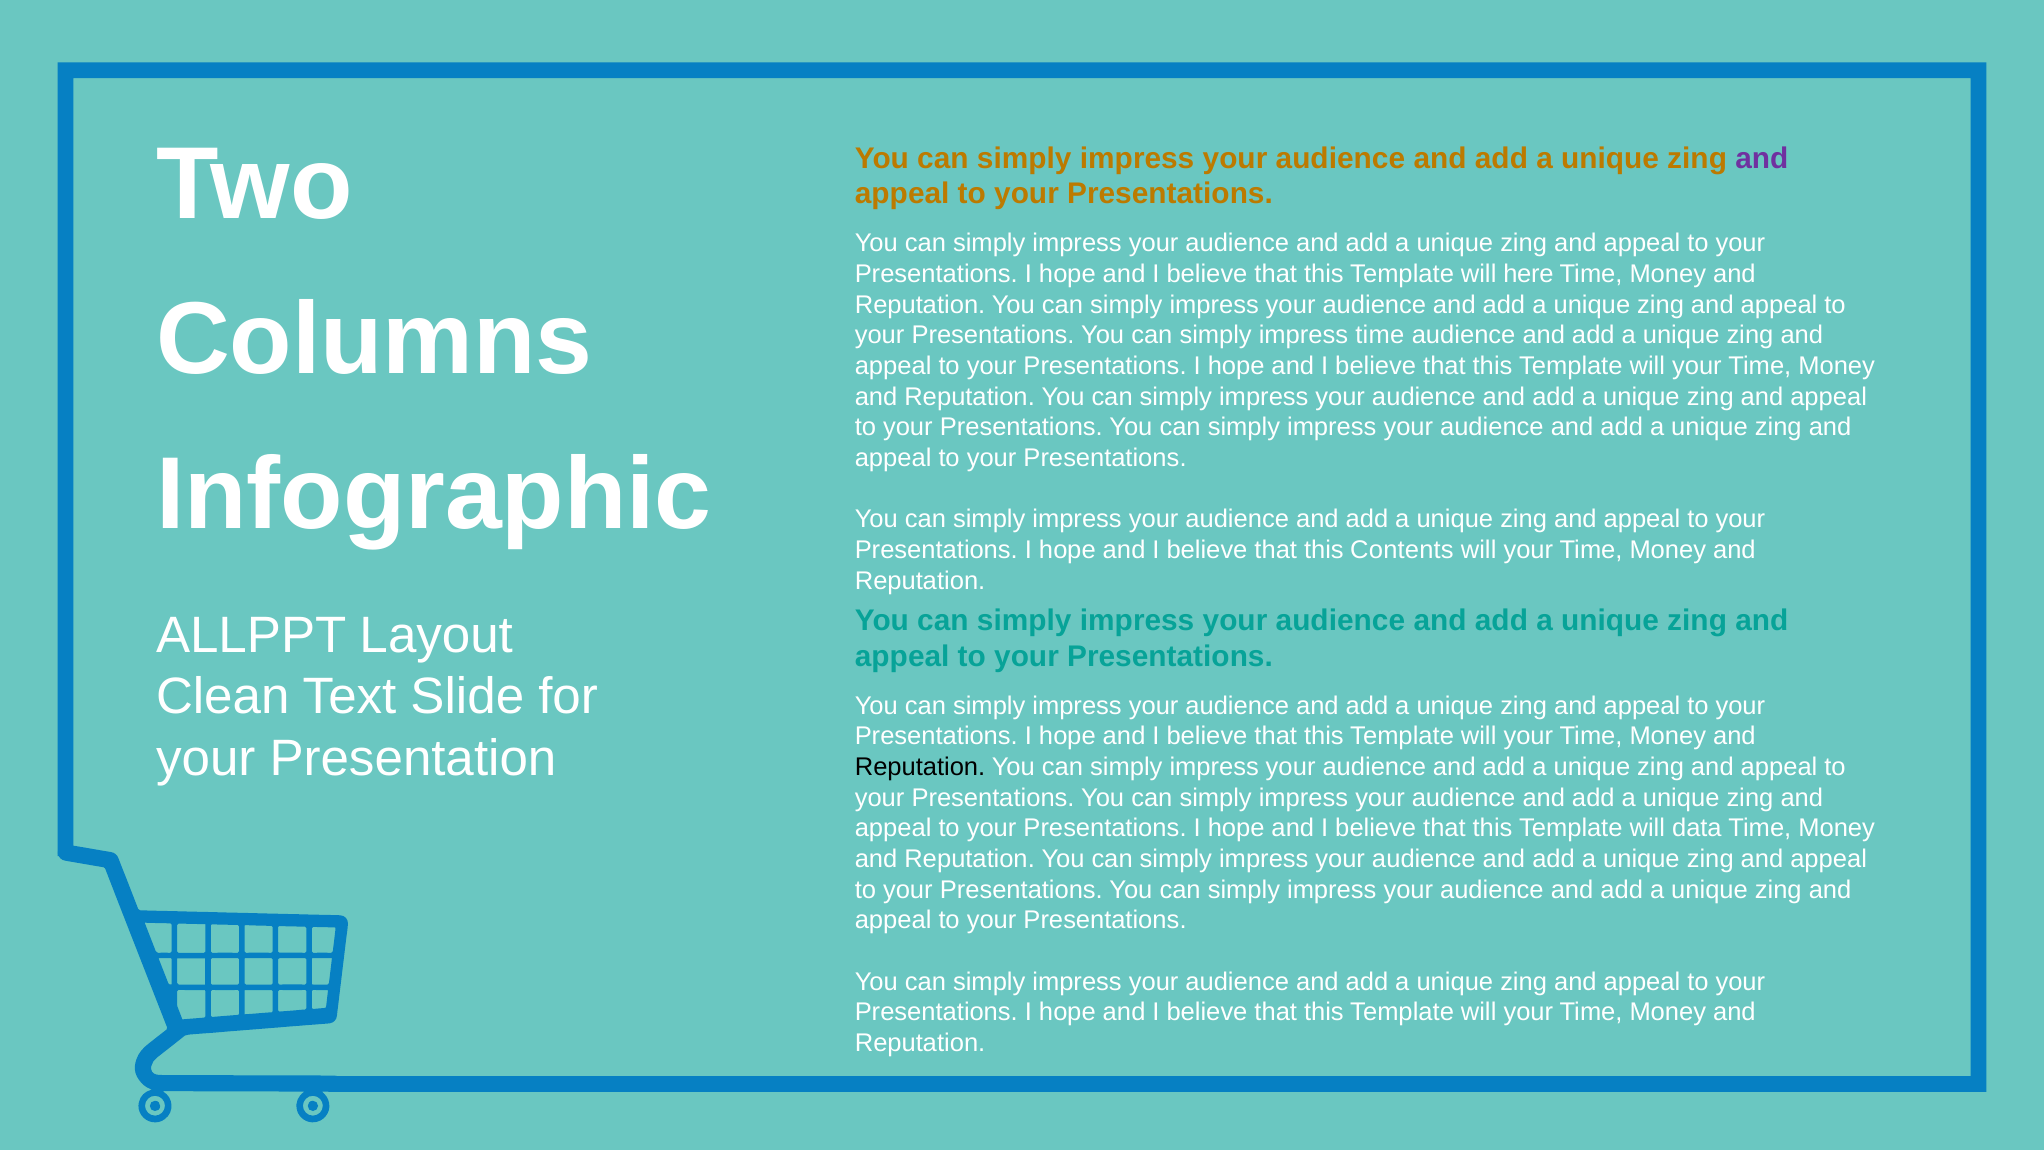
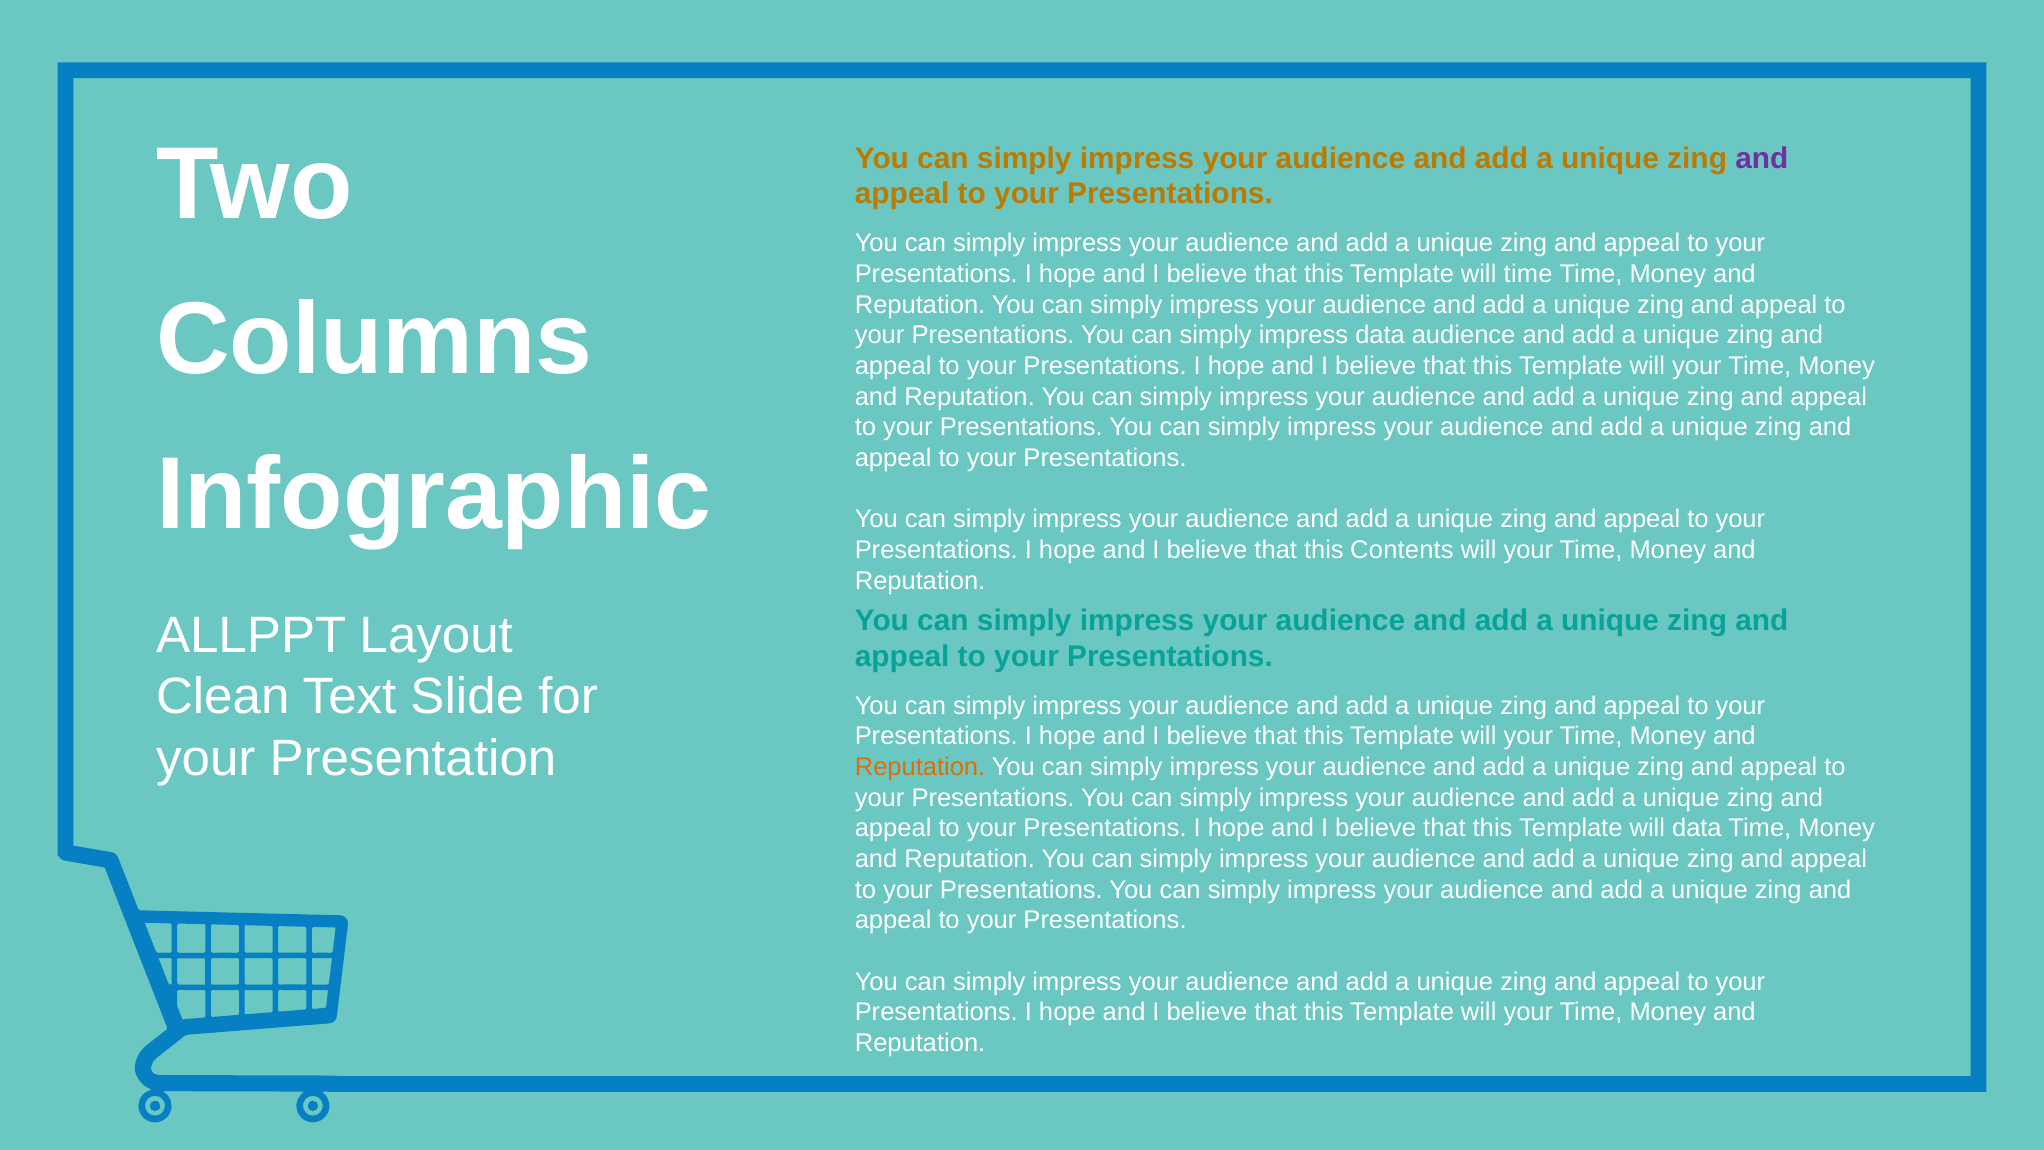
will here: here -> time (1528, 274)
impress time: time -> data (1380, 335)
Reputation colour: black -> orange (920, 767)
